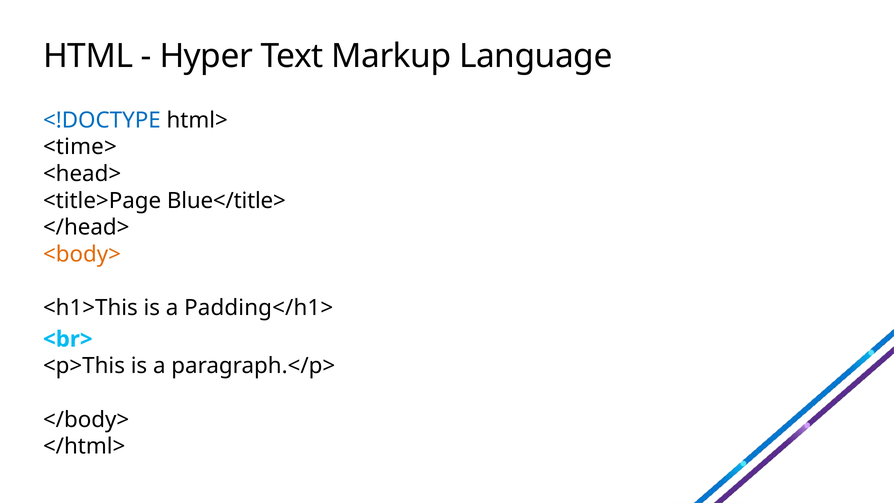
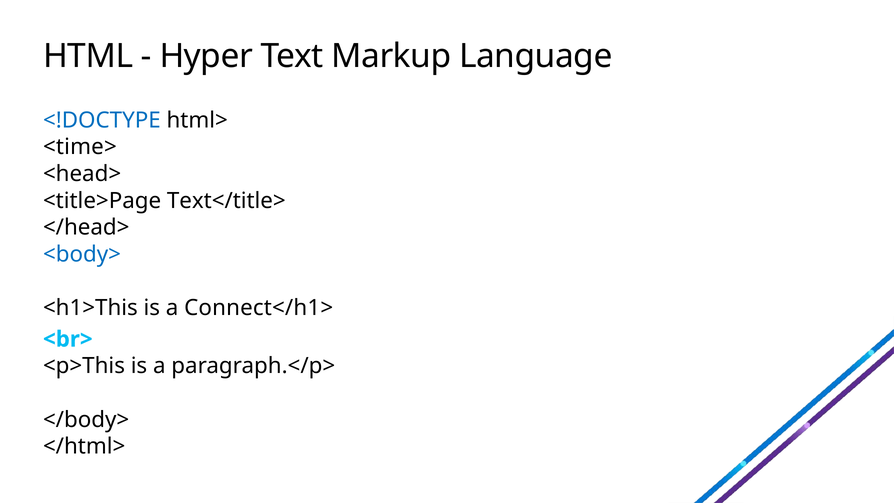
Blue</title>: Blue</title> -> Text</title> (226, 201)
<body> colour: orange -> blue (82, 254)
Padding</h1>: Padding</h1> -> Connect</h1> (259, 308)
